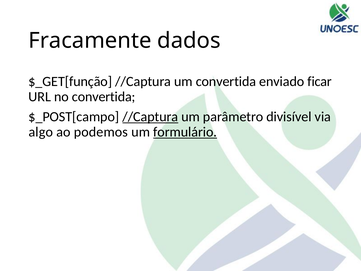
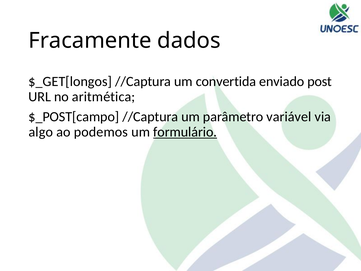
$_GET[função: $_GET[função -> $_GET[longos (70, 81)
ficar: ficar -> post (320, 81)
no convertida: convertida -> aritmética (104, 97)
//Captura underline: present -> none (150, 117)
divisível: divisível -> variável (289, 117)
